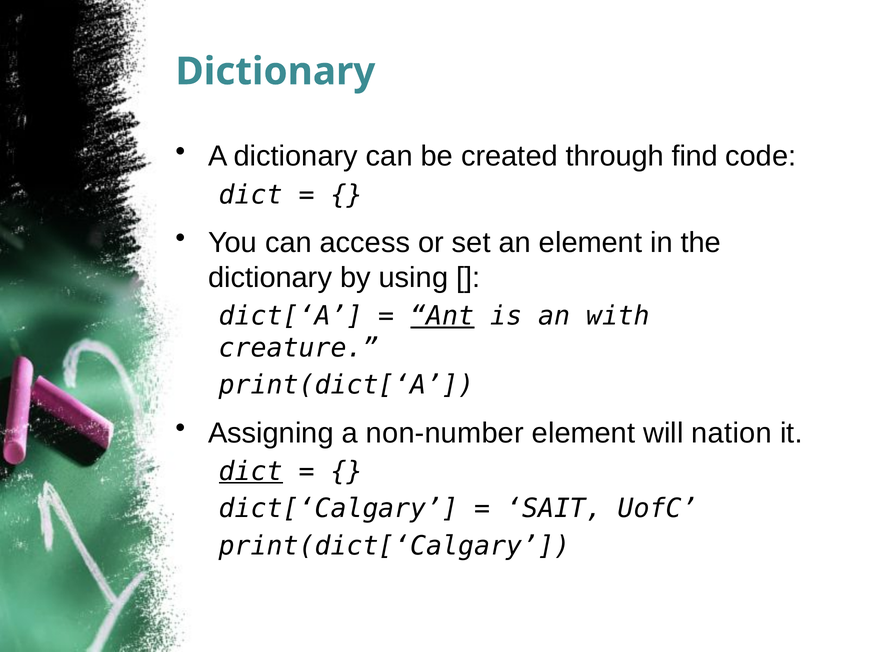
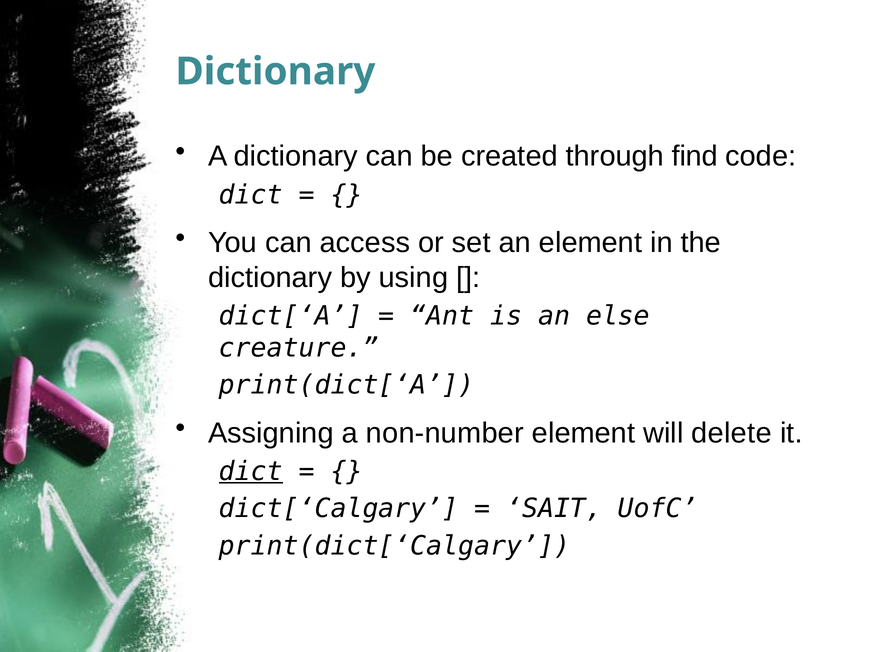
Ant underline: present -> none (442, 316)
with: with -> else (618, 316)
nation: nation -> delete (732, 433)
